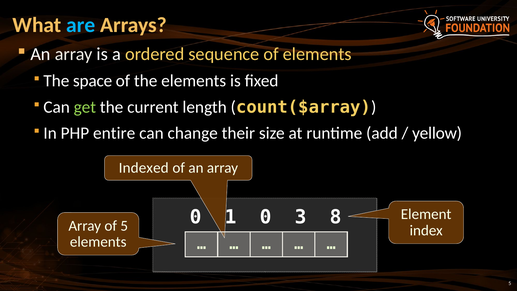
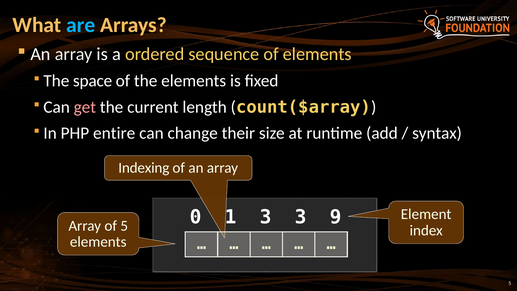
get colour: light green -> pink (85, 107)
yellow: yellow -> syntax (437, 133)
Indexed: Indexed -> Indexing (144, 168)
0: 0 -> 3 (266, 217)
8: 8 -> 9 (336, 217)
